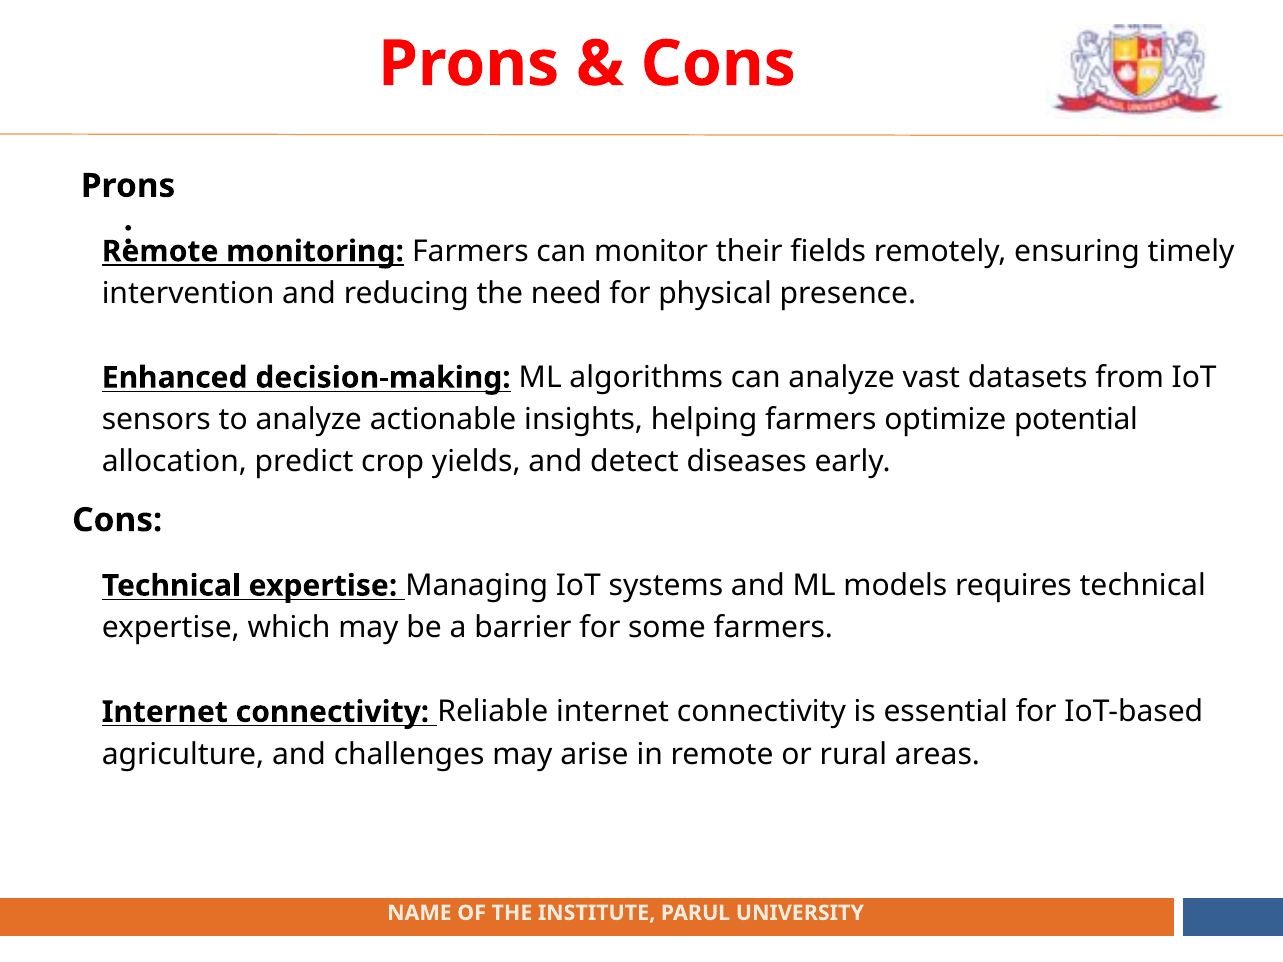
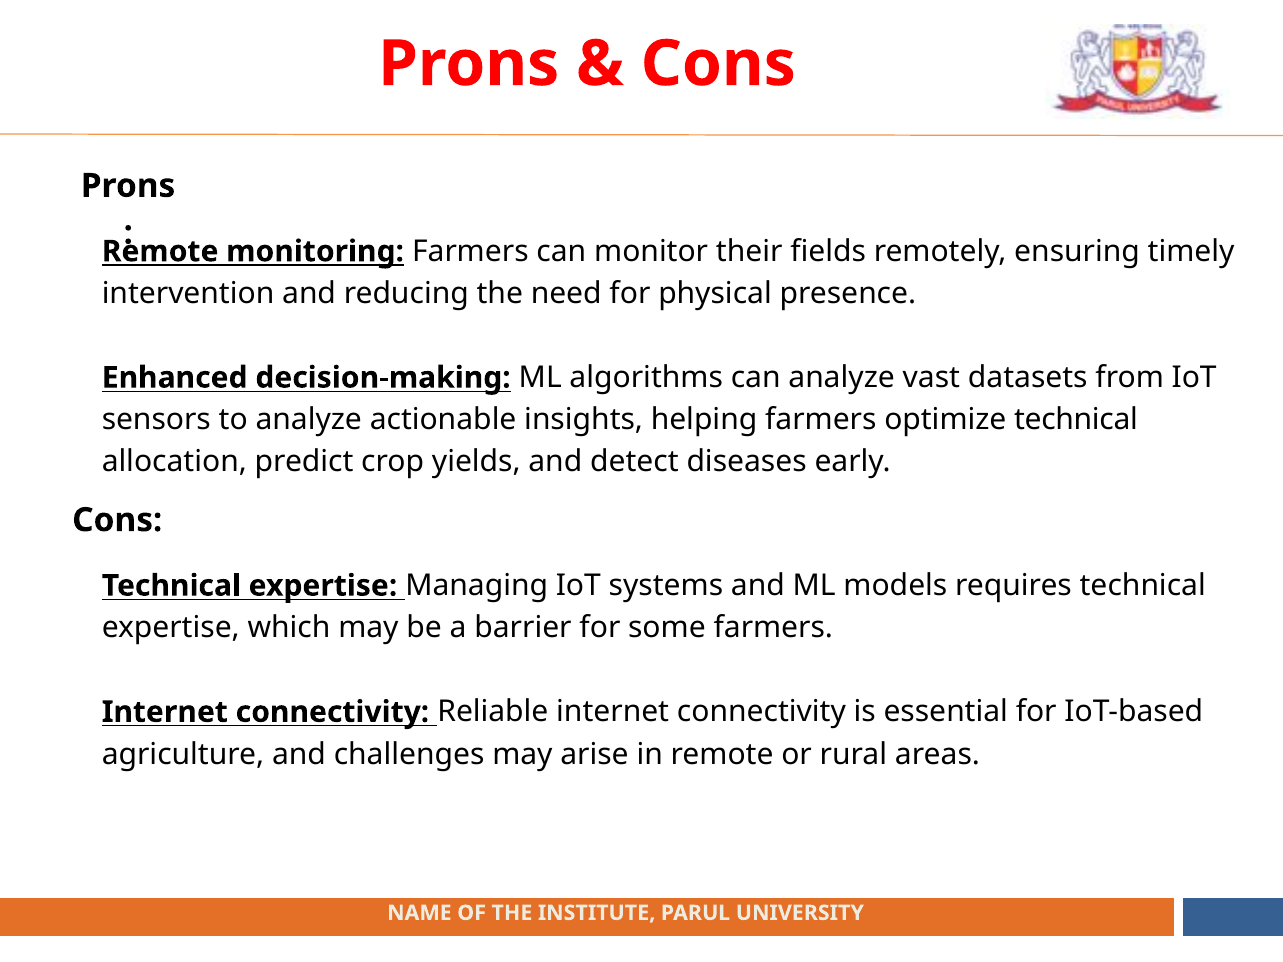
optimize potential: potential -> technical (1076, 420)
